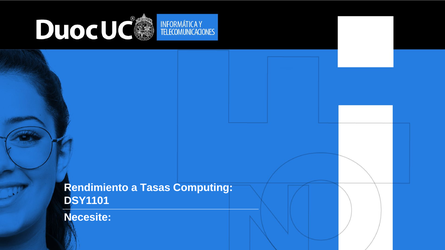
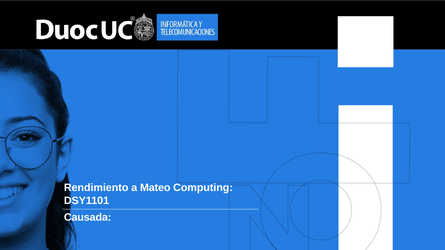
Tasas: Tasas -> Mateo (155, 188)
Necesite: Necesite -> Causada (88, 218)
